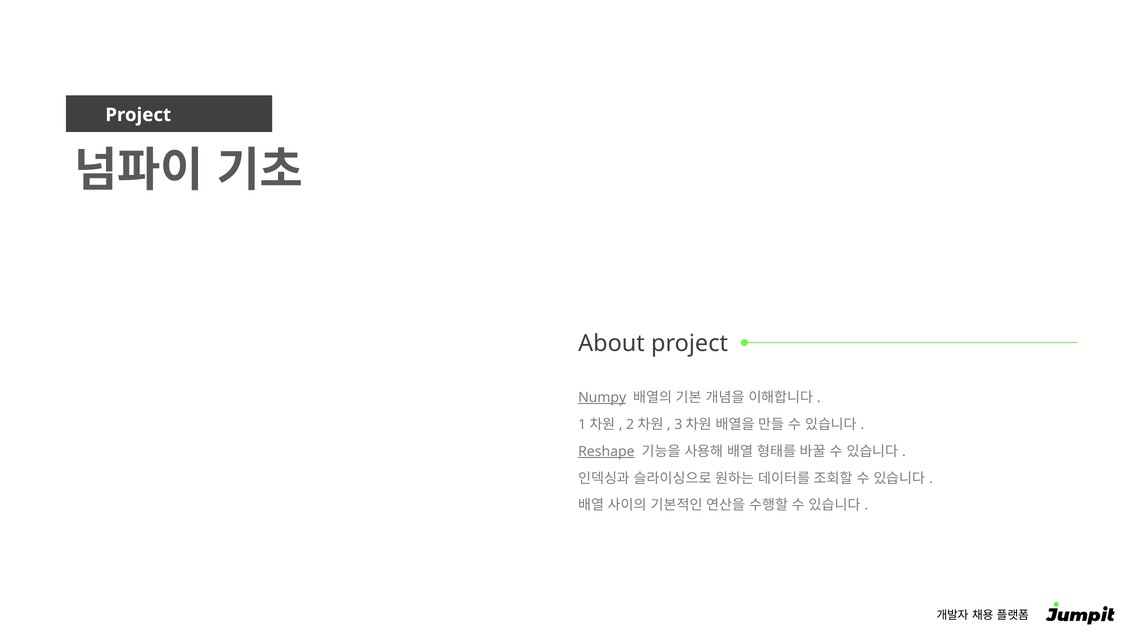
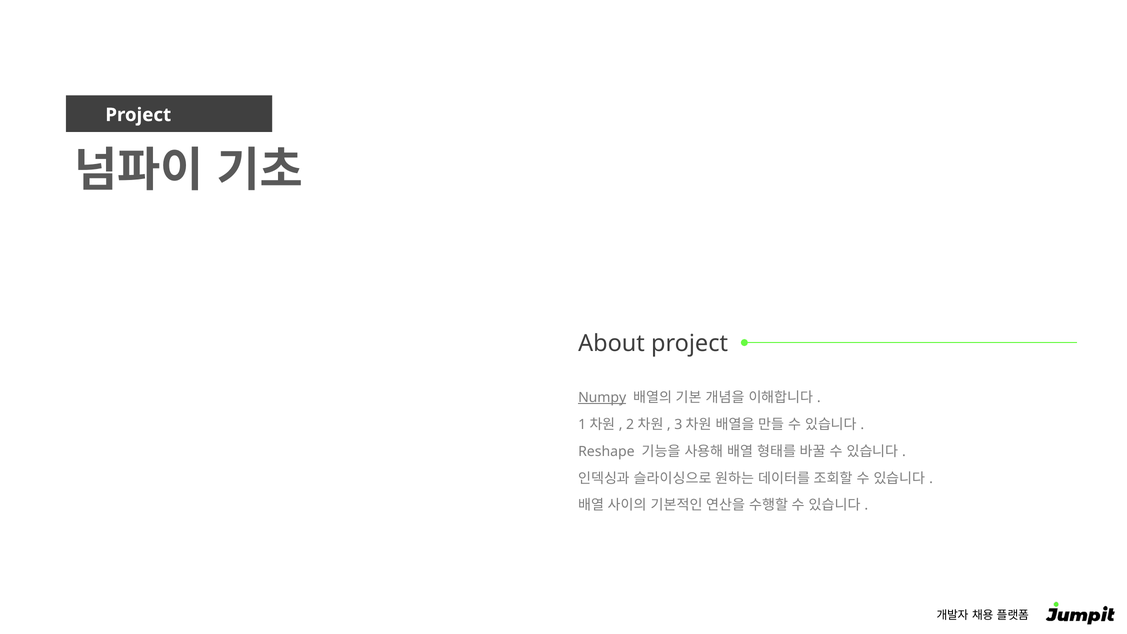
Reshape underline: present -> none (606, 451)
